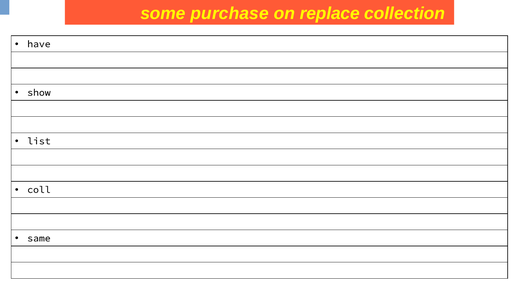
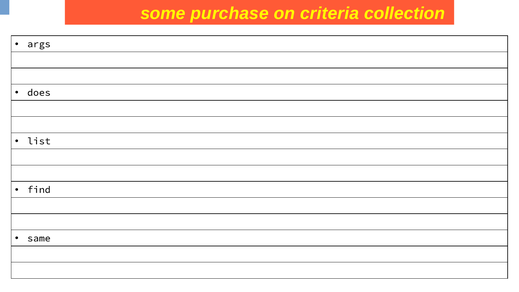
replace: replace -> criteria (330, 14)
have: have -> args (39, 44)
show: show -> does (39, 93)
coll: coll -> find (39, 190)
